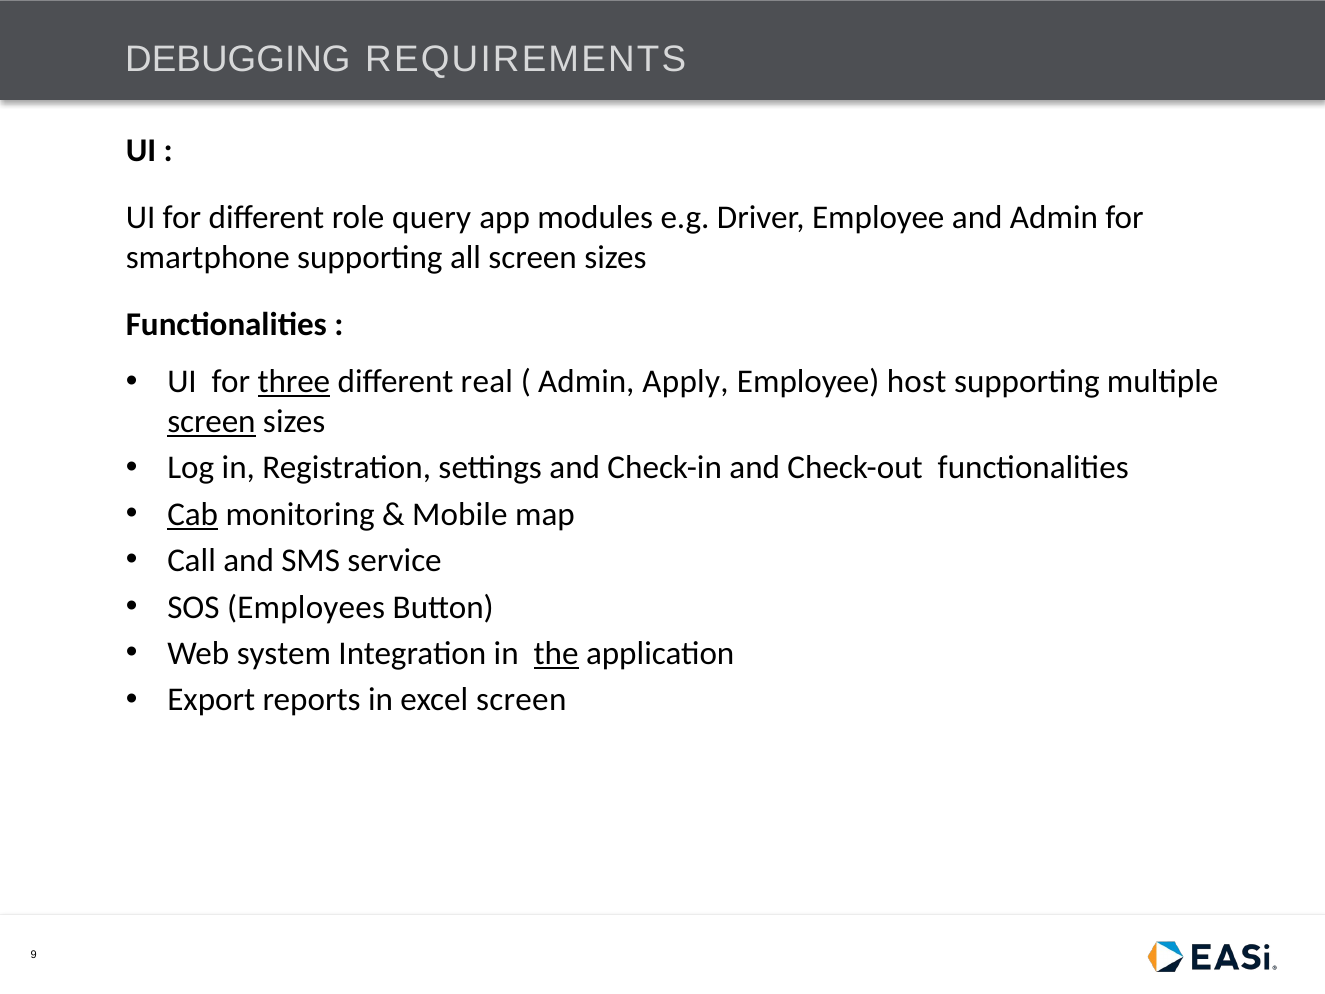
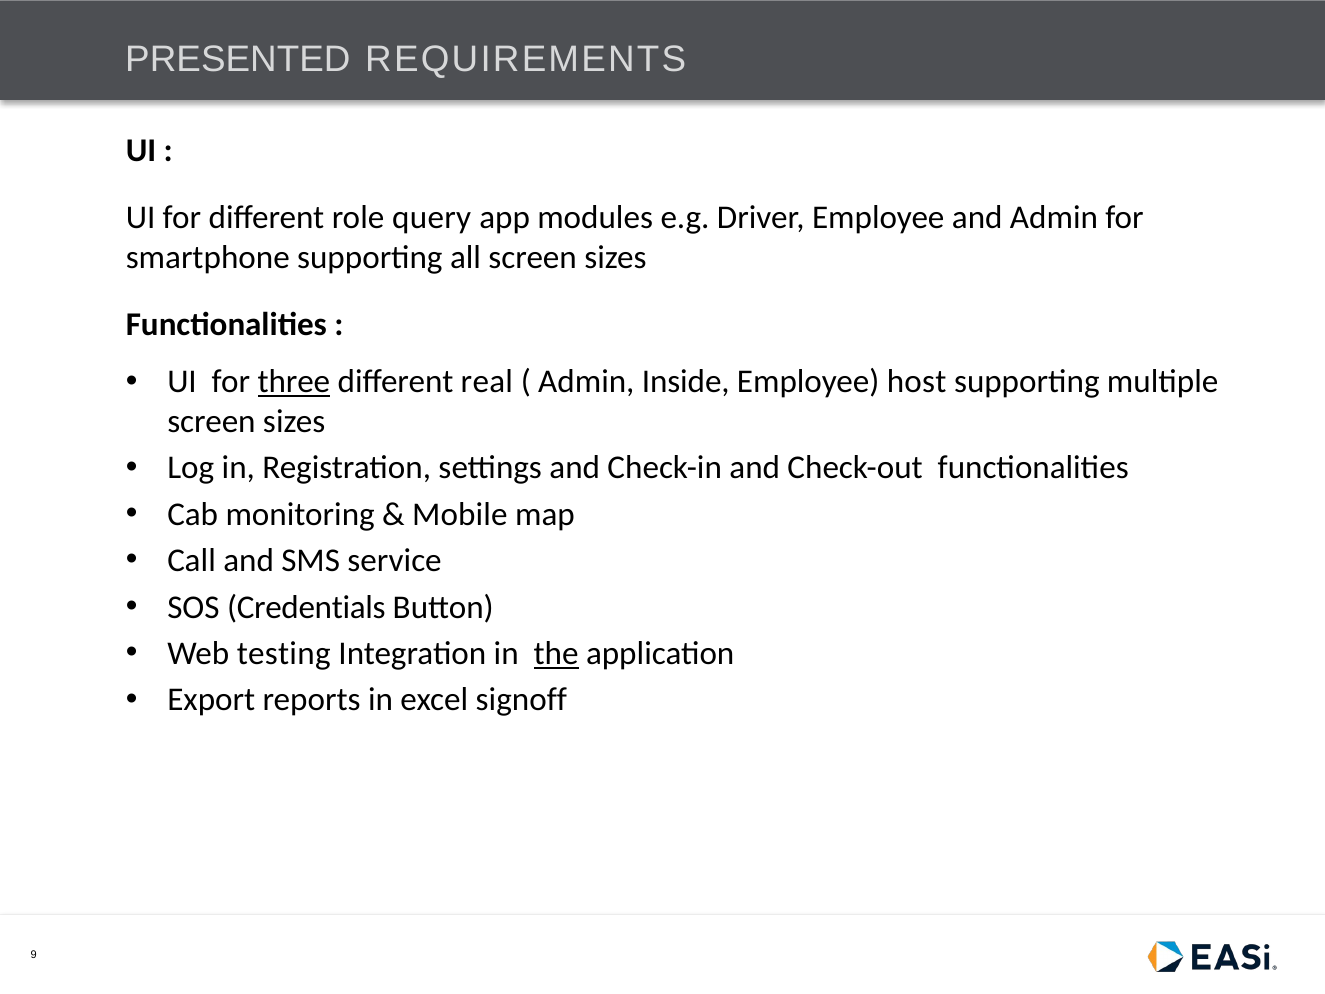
DEBUGGING: DEBUGGING -> PRESENTED (238, 59)
Apply: Apply -> Inside (686, 382)
screen underline: present -> none (211, 422)
Cab underline: present -> none (193, 514)
Employees: Employees -> Credentials (306, 607)
system: system -> testing (284, 653)
excel screen: screen -> signoff (521, 700)
